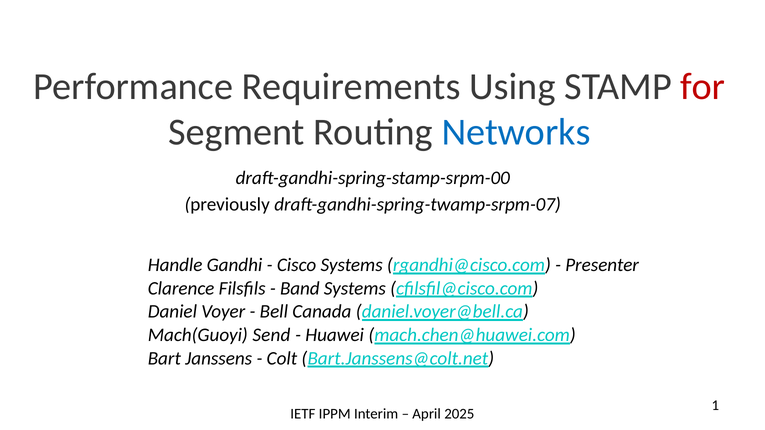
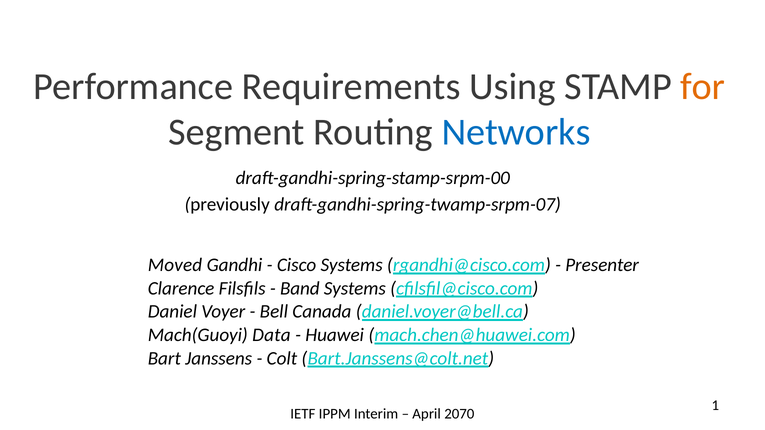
for colour: red -> orange (703, 86)
Handle: Handle -> Moved (175, 265)
Send: Send -> Data (271, 335)
2025: 2025 -> 2070 (459, 414)
